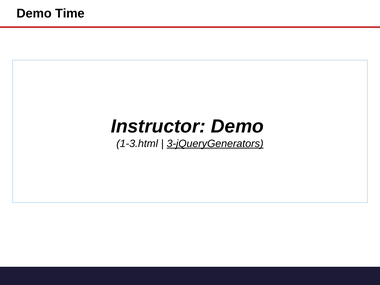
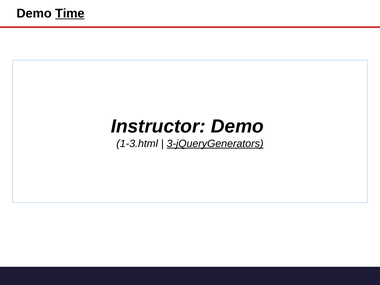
Time underline: none -> present (70, 14)
